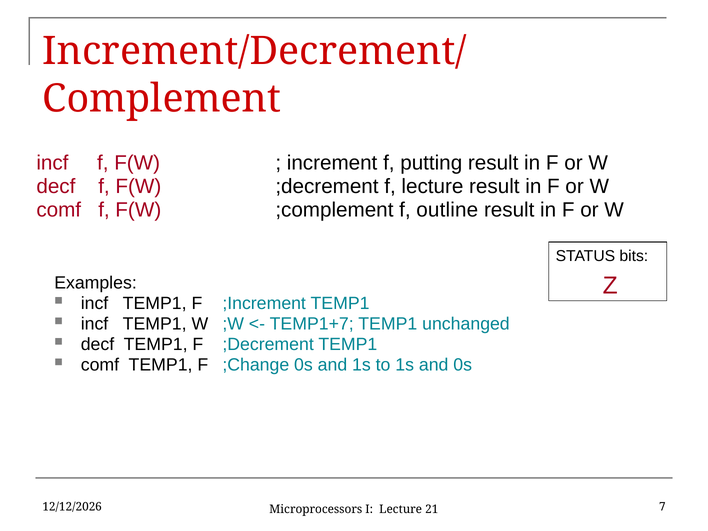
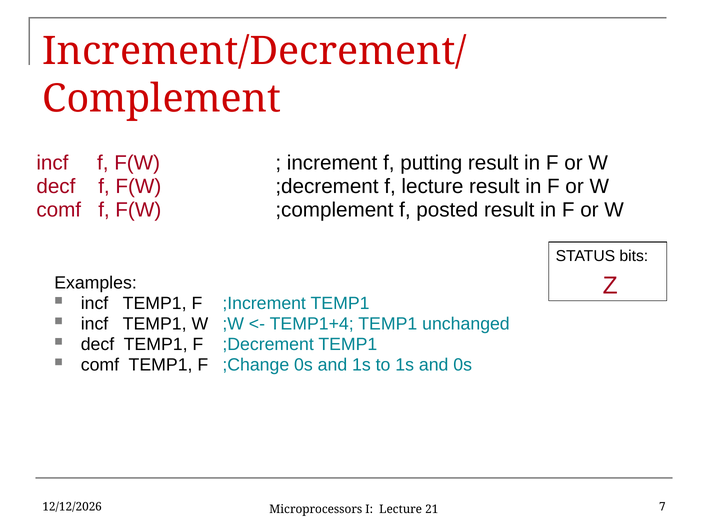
outline: outline -> posted (447, 210)
TEMP1+7: TEMP1+7 -> TEMP1+4 (312, 324)
